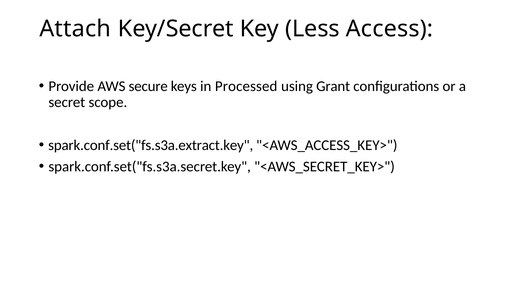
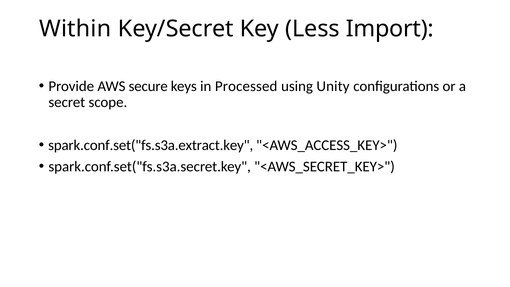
Attach: Attach -> Within (75, 29)
Access: Access -> Import (390, 29)
Grant: Grant -> Unity (333, 86)
